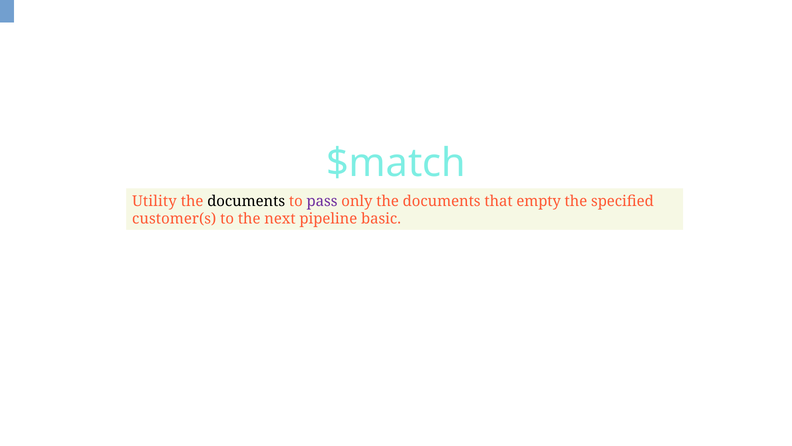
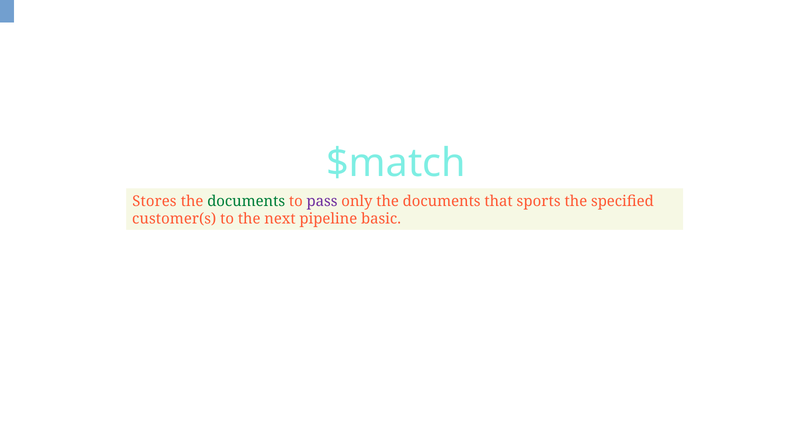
Utility: Utility -> Stores (154, 201)
documents colour: black -> green (246, 201)
empty: empty -> sports (539, 201)
